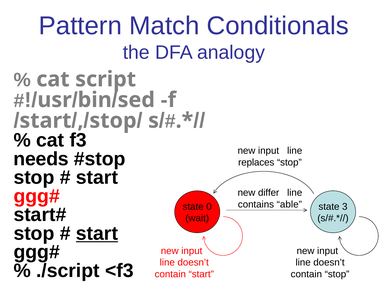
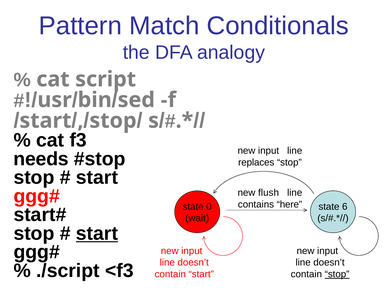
differ: differ -> flush (269, 193)
able: able -> here (289, 204)
3: 3 -> 6 (345, 207)
stop underline: none -> present (337, 274)
